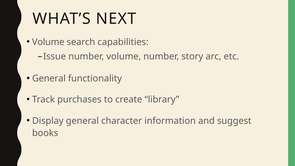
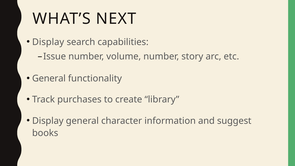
Volume: Volume -> Display (48, 42)
